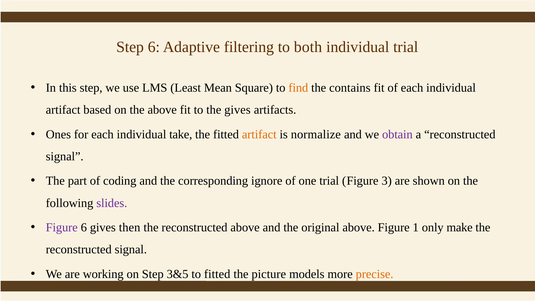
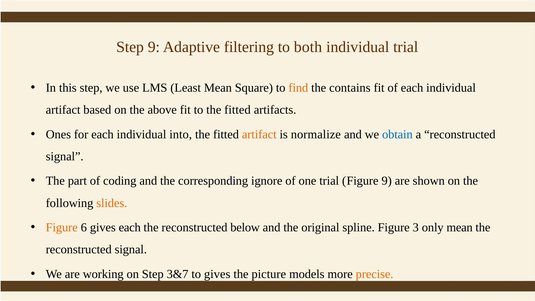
Step 6: 6 -> 9 (154, 47)
to the gives: gives -> fitted (237, 110)
take: take -> into (181, 134)
obtain colour: purple -> blue (397, 134)
Figure 3: 3 -> 9 (387, 181)
slides colour: purple -> orange (112, 203)
Figure colour: purple -> orange (62, 227)
gives then: then -> each (130, 227)
reconstructed above: above -> below (245, 227)
original above: above -> spline (359, 227)
1: 1 -> 3 (416, 227)
only make: make -> mean (460, 227)
3&5: 3&5 -> 3&7 (178, 274)
to fitted: fitted -> gives (217, 274)
